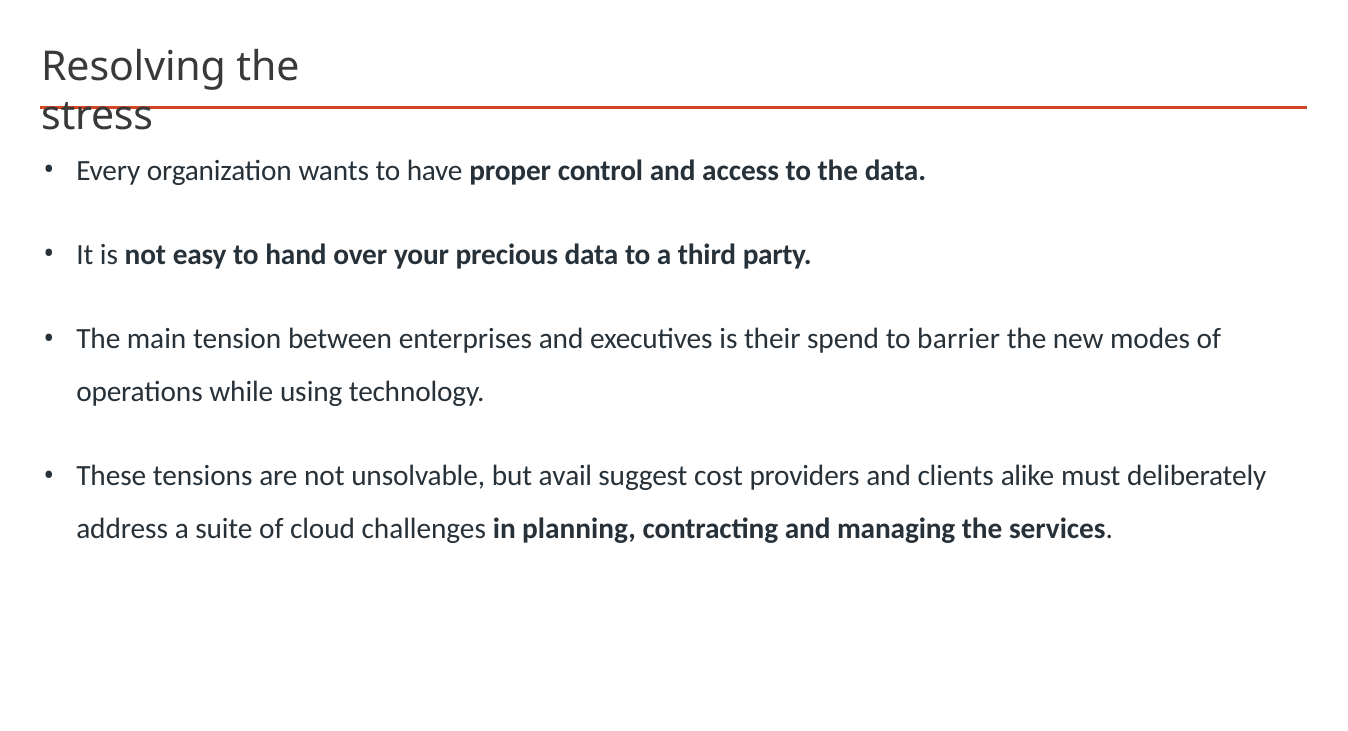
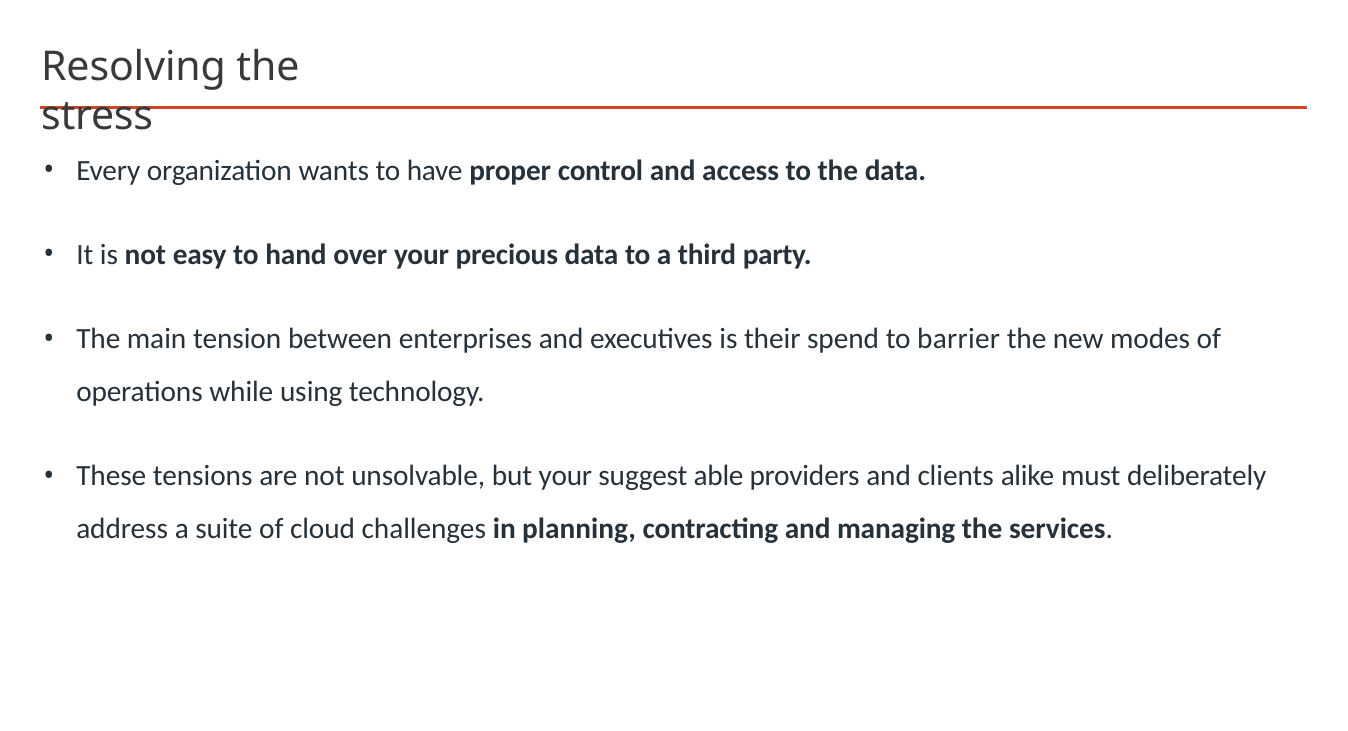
but avail: avail -> your (565, 476)
cost: cost -> able (719, 476)
